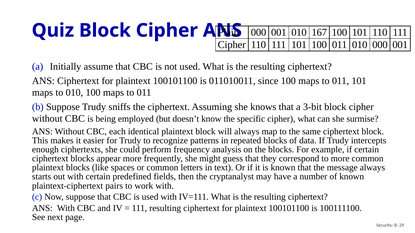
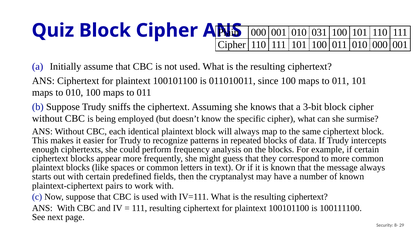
167: 167 -> 031 (319, 32)
